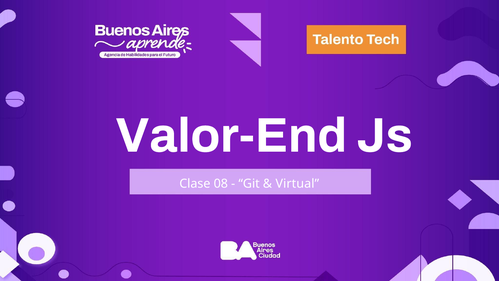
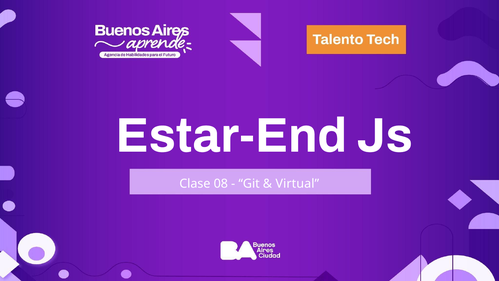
Valor-End: Valor-End -> Estar-End (231, 135)
